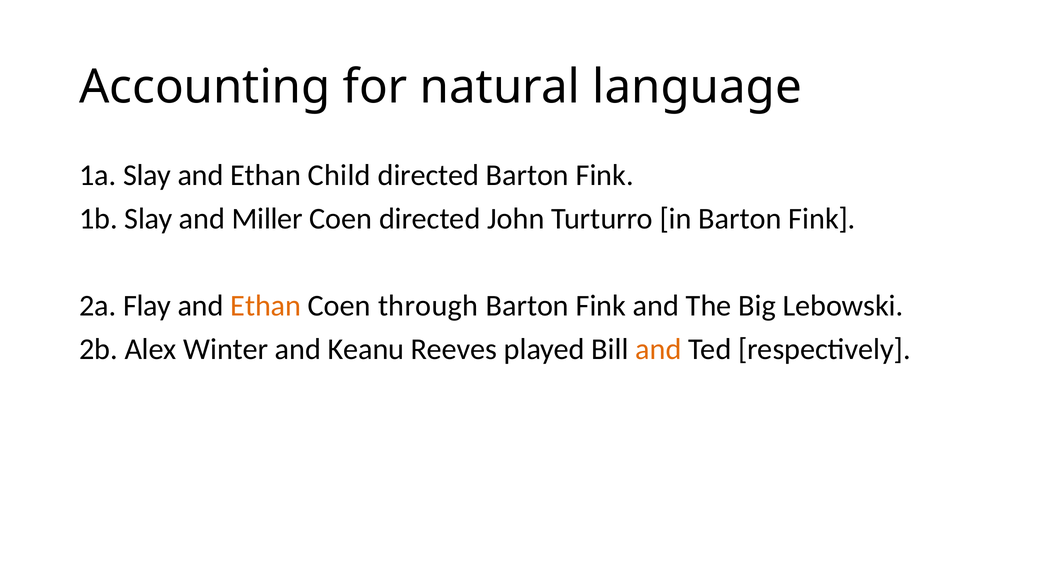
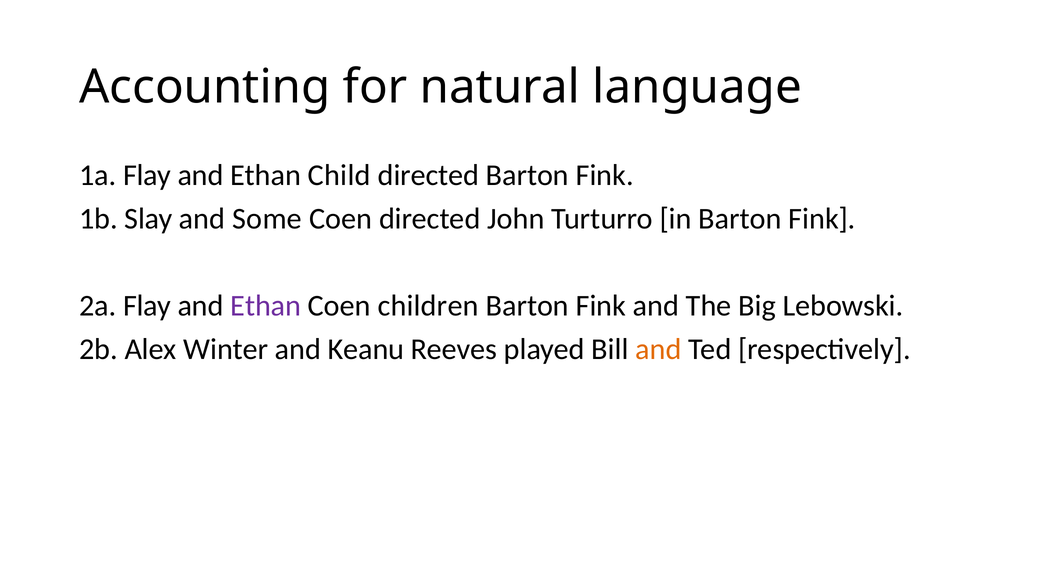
1a Slay: Slay -> Flay (147, 175)
Miller: Miller -> Some (267, 219)
Ethan colour: orange -> purple (266, 306)
through: through -> children (428, 306)
